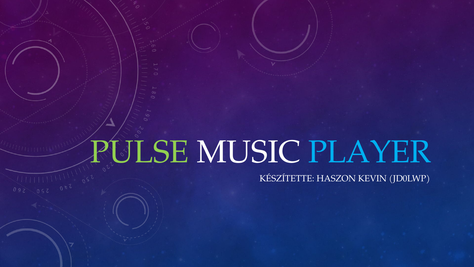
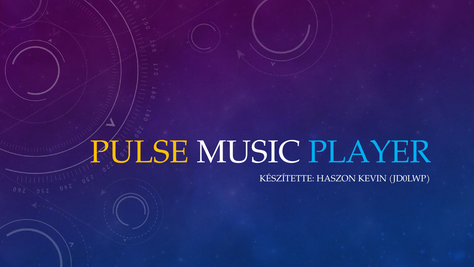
PULSE colour: light green -> yellow (140, 152)
